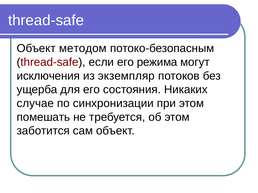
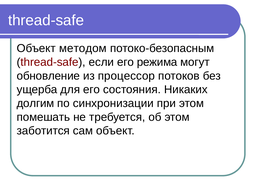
исключения: исключения -> обновление (48, 76)
экземпляр: экземпляр -> процессор (126, 76)
случае: случае -> долгим (35, 104)
